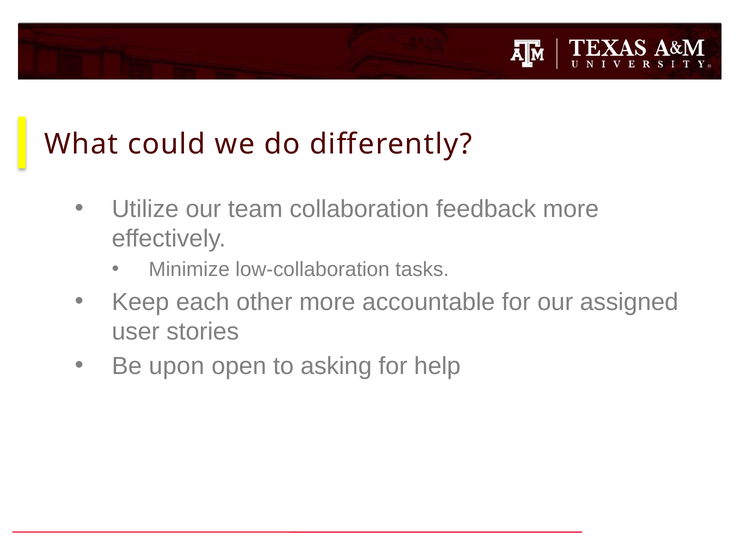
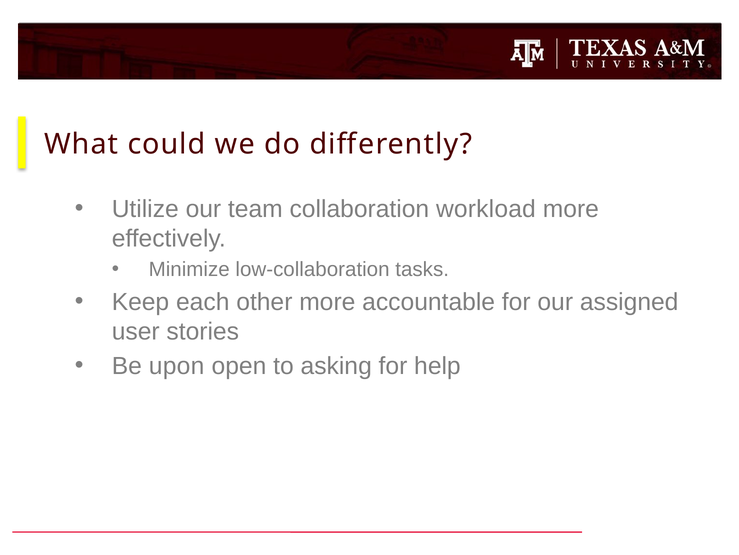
feedback: feedback -> workload (486, 209)
